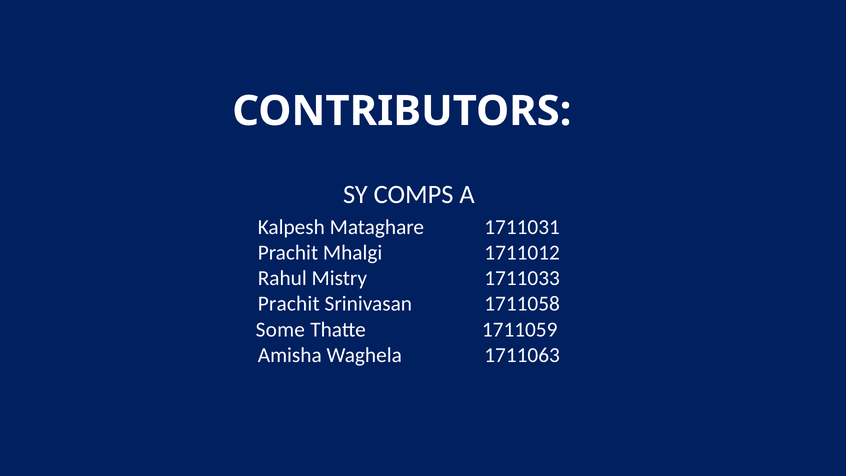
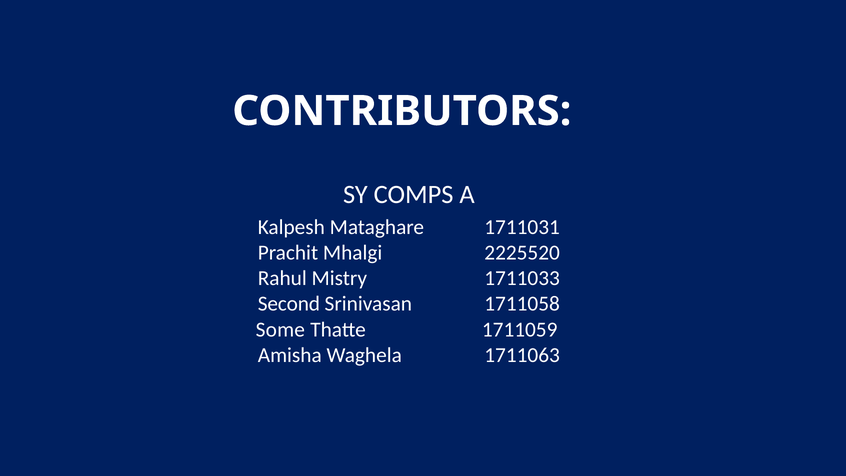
1711012: 1711012 -> 2225520 (522, 253)
Prachit: Prachit -> Second (289, 304)
